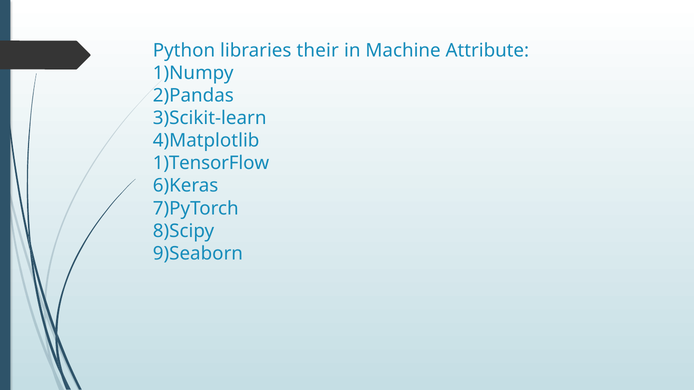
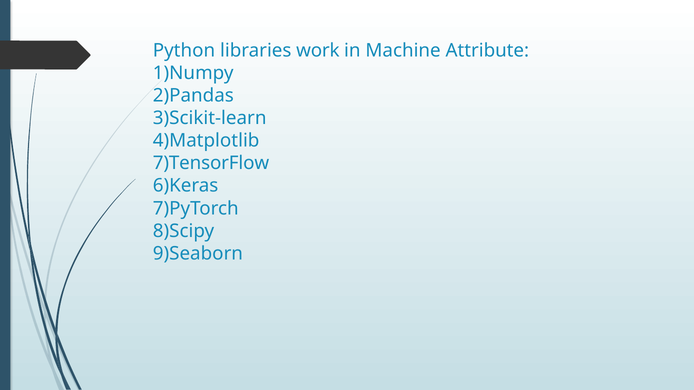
their: their -> work (318, 51)
1)TensorFlow: 1)TensorFlow -> 7)TensorFlow (211, 163)
